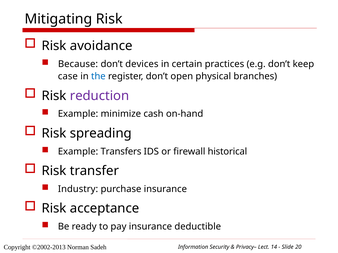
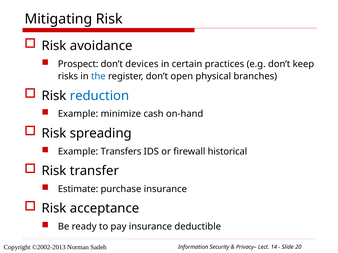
Because: Because -> Prospect (78, 64)
case: case -> risks (68, 76)
reduction colour: purple -> blue (100, 96)
Industry: Industry -> Estimate (78, 189)
